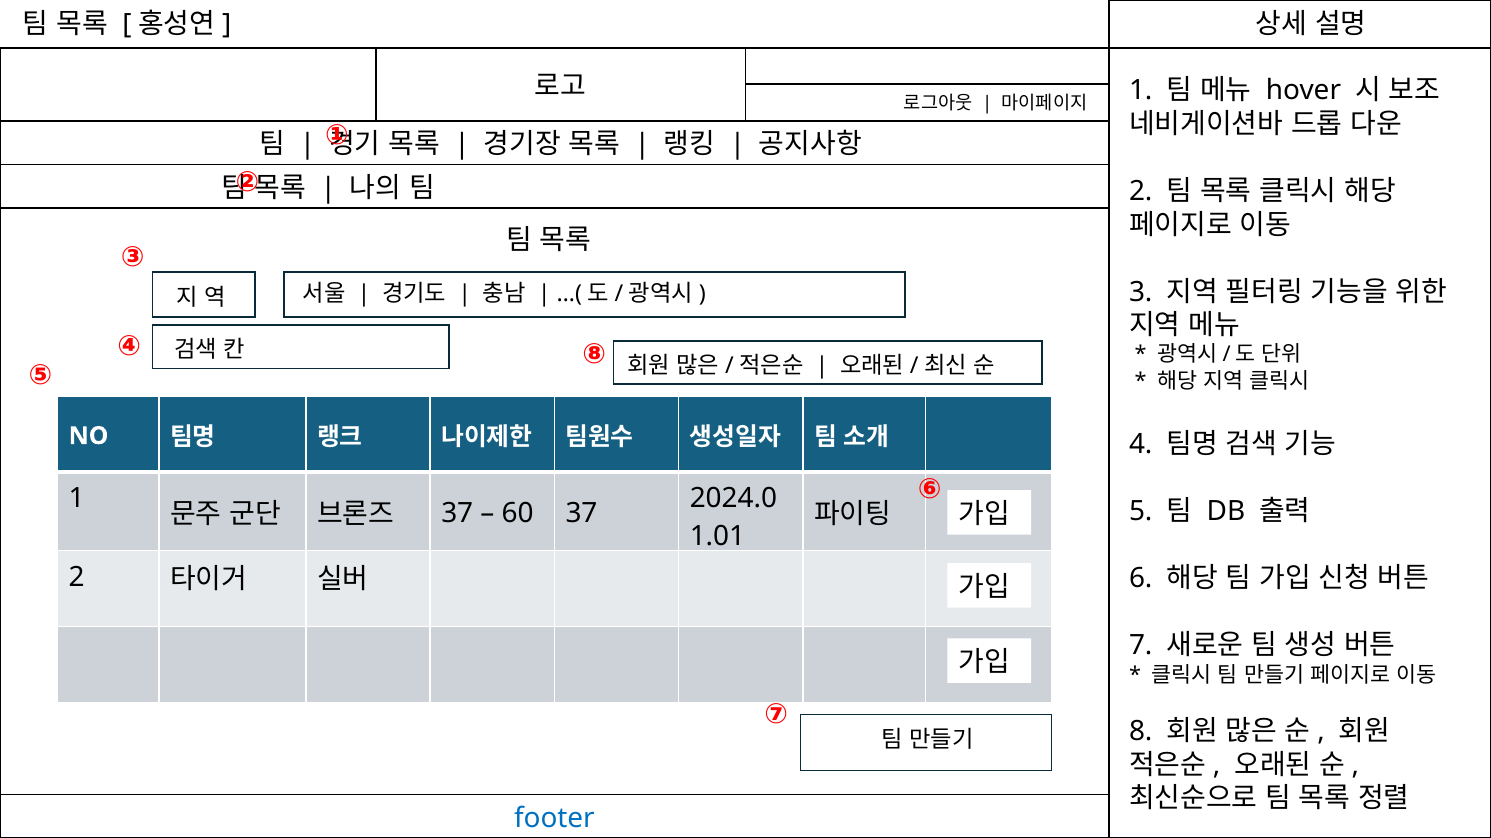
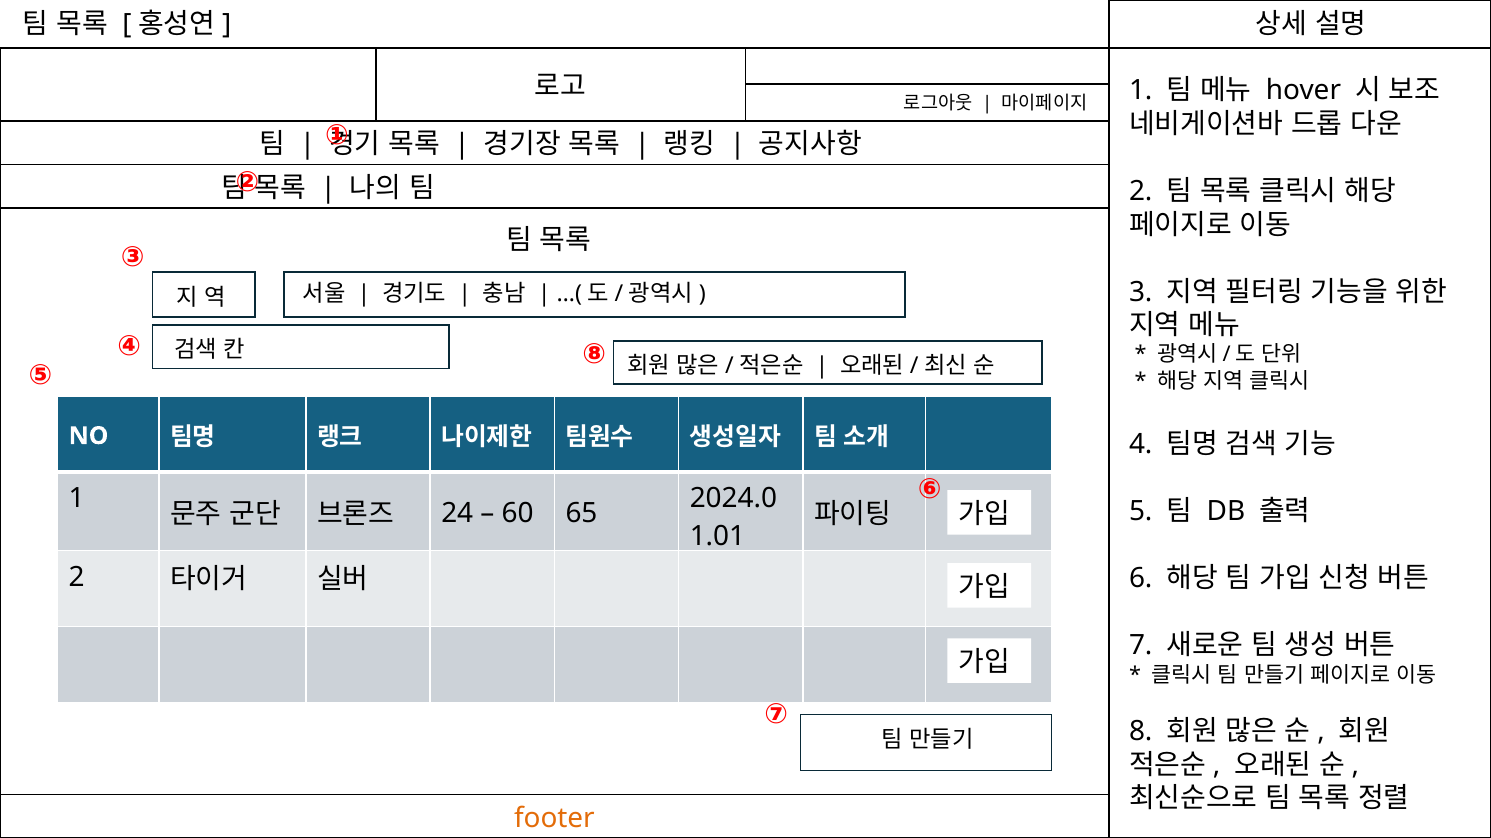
37: 37 -> 24 (457, 513)
60 37: 37 -> 65 (582, 513)
footer colour: blue -> orange (554, 819)
